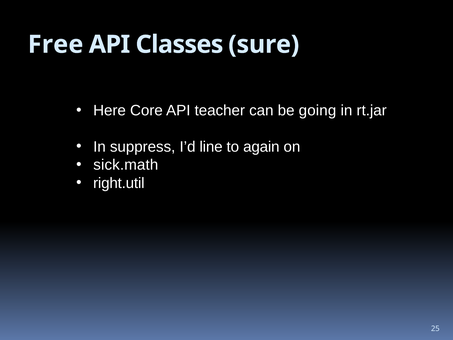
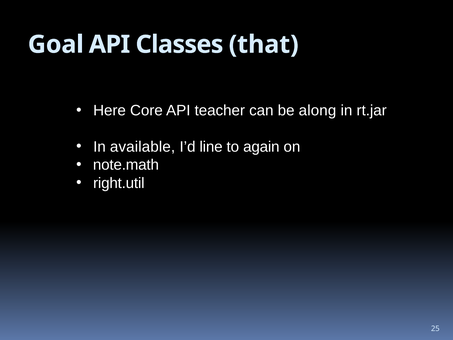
Free: Free -> Goal (56, 44)
sure: sure -> that (264, 44)
going: going -> along (317, 110)
suppress: suppress -> available (143, 147)
sick.math: sick.math -> note.math (126, 165)
